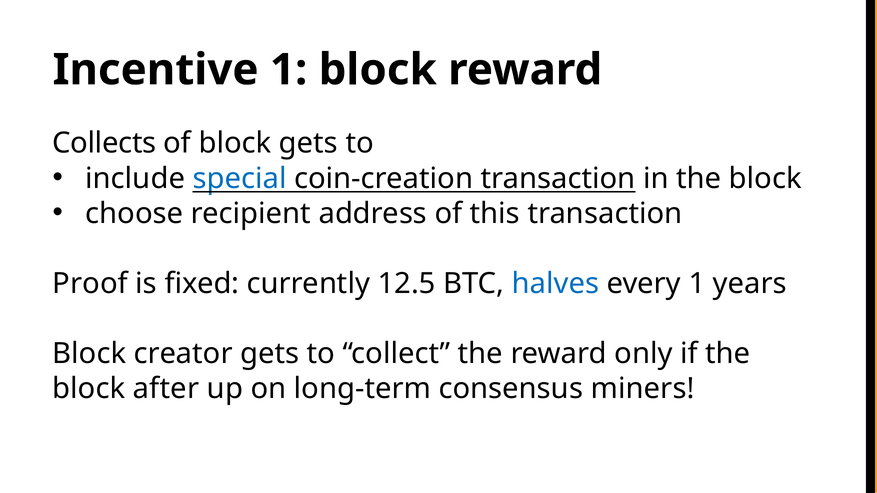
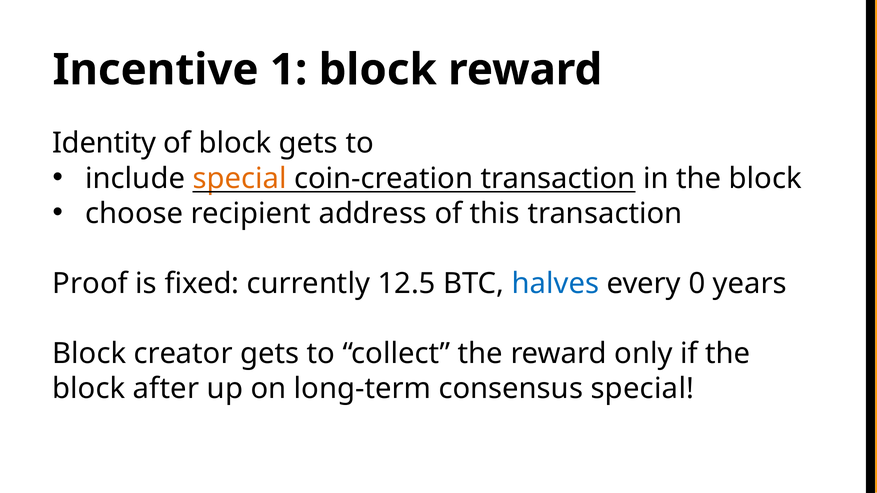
Collects: Collects -> Identity (104, 143)
special colour: blue -> orange (240, 179)
every 1: 1 -> 0 (697, 284)
consensus miners: miners -> special (642, 389)
